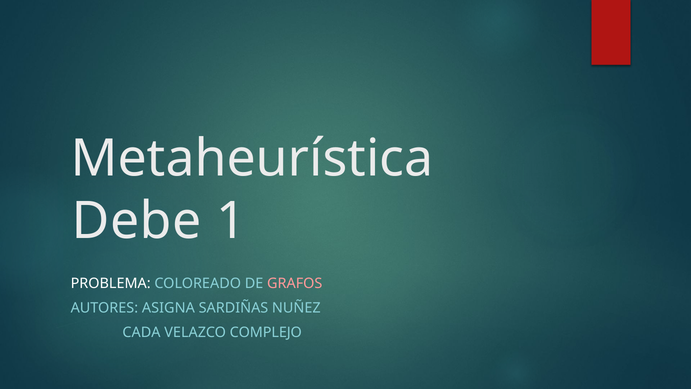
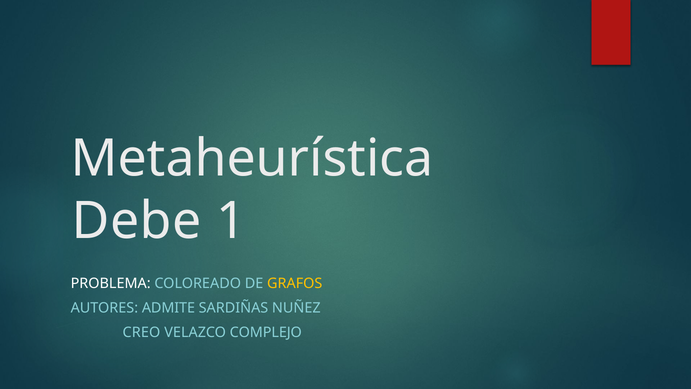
GRAFOS colour: pink -> yellow (295, 283)
ASIGNA: ASIGNA -> ADMITE (168, 308)
CADA: CADA -> CREO (141, 332)
